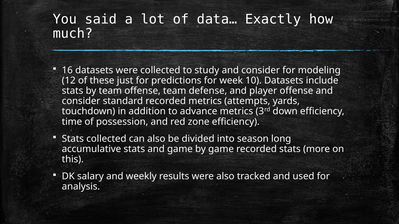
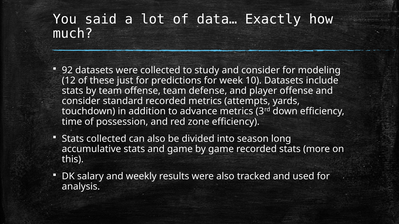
16: 16 -> 92 (67, 70)
